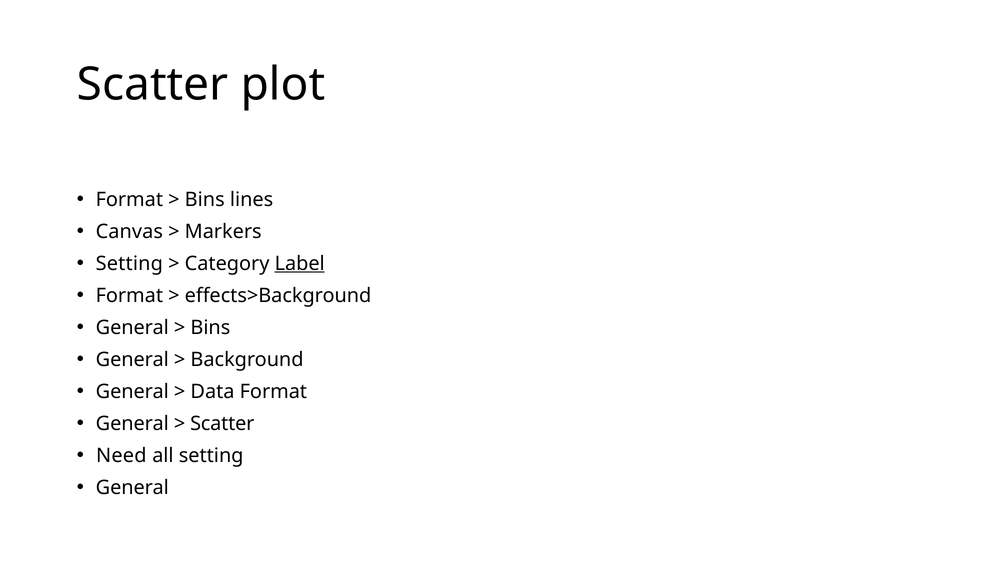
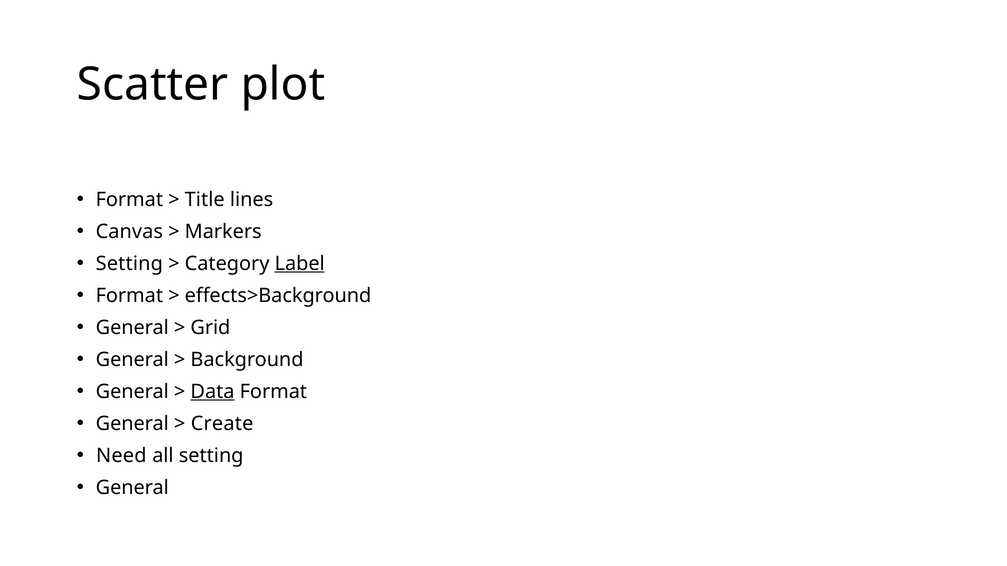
Bins: Bins -> Title (205, 200)
Bins: Bins -> Grid (210, 328)
Data underline: none -> present (212, 392)
Scatter: Scatter -> Create (222, 424)
